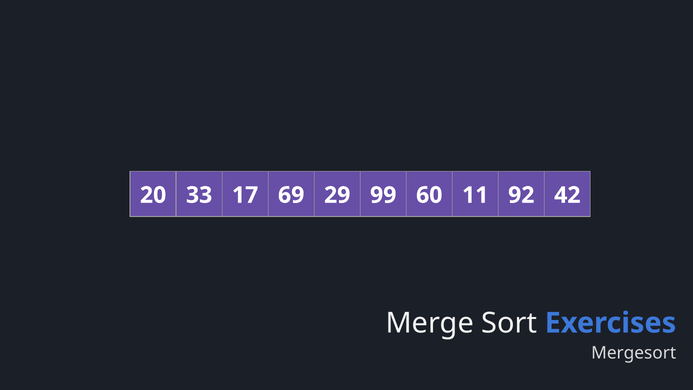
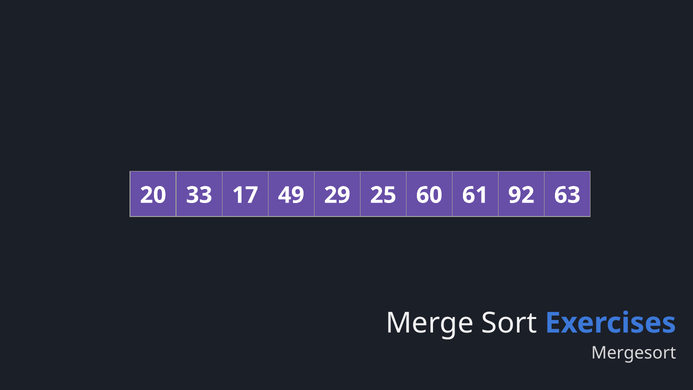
69: 69 -> 49 (291, 195)
99: 99 -> 25 (383, 195)
11: 11 -> 61 (475, 195)
42: 42 -> 63 (567, 195)
